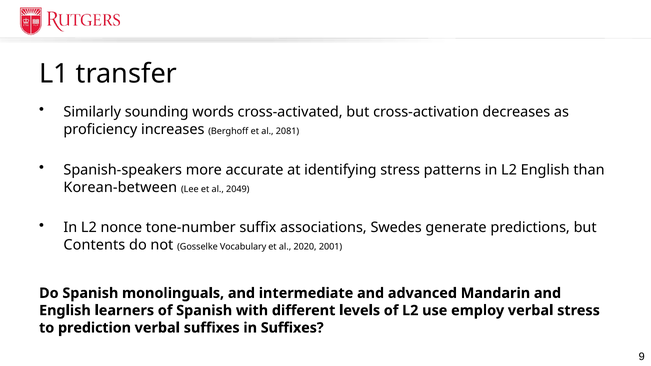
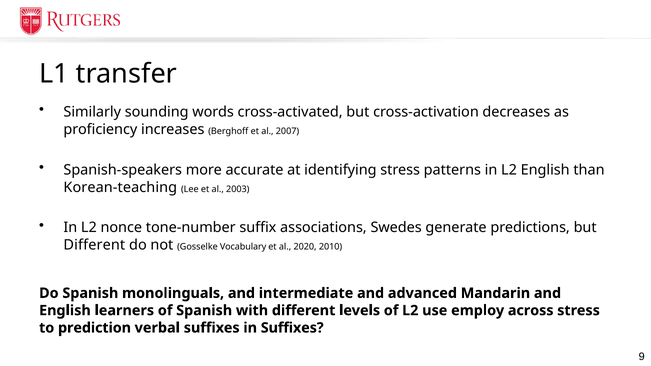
2081: 2081 -> 2007 (287, 131)
Korean-between: Korean-between -> Korean-teaching (120, 187)
2049: 2049 -> 2003 (238, 189)
Contents: Contents -> Different (94, 245)
2001: 2001 -> 2010 (331, 247)
employ verbal: verbal -> across (531, 311)
